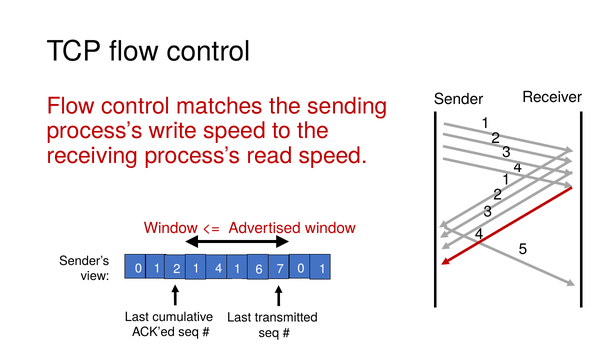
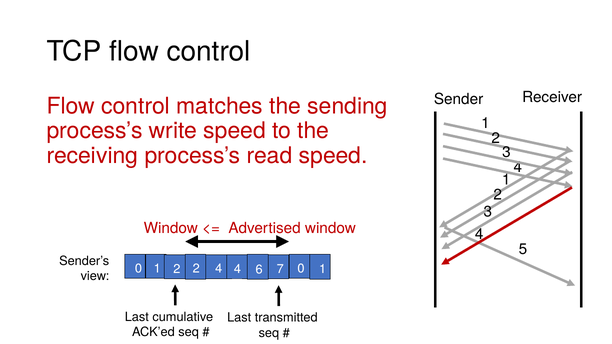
2 1: 1 -> 2 (196, 269)
1: 1 -> 4 (237, 269)
